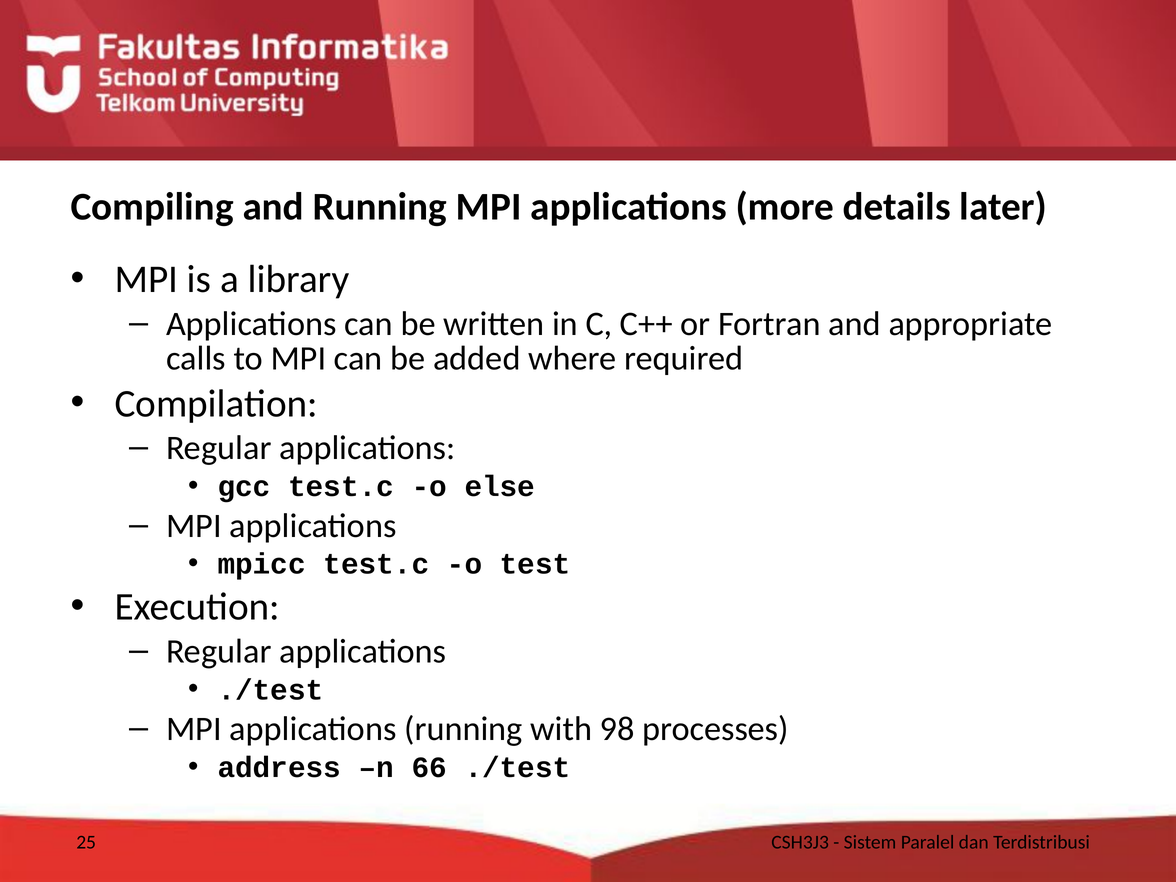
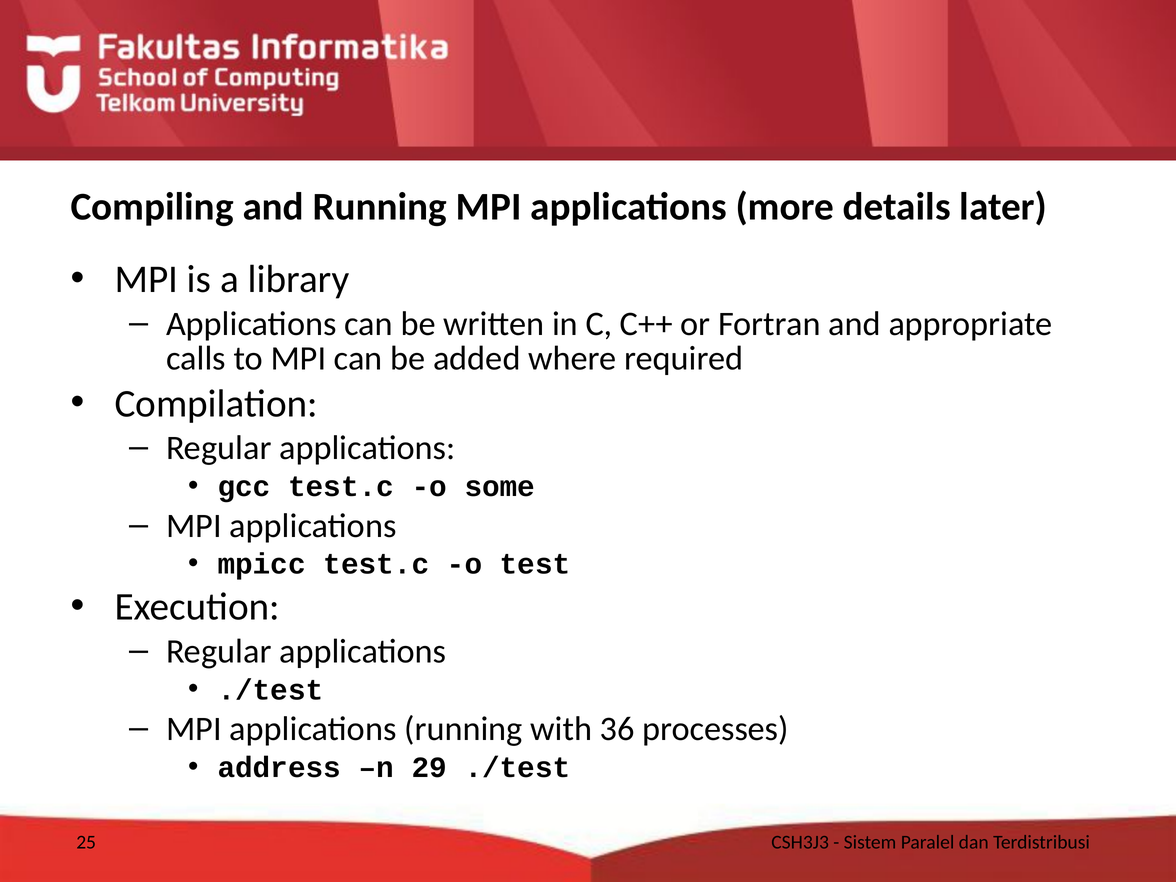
else: else -> some (500, 487)
98: 98 -> 36 (617, 729)
66: 66 -> 29 (429, 768)
